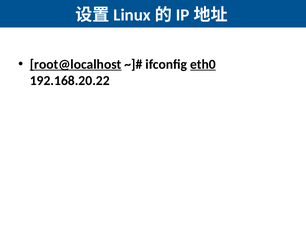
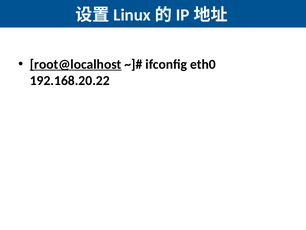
eth0 underline: present -> none (203, 64)
